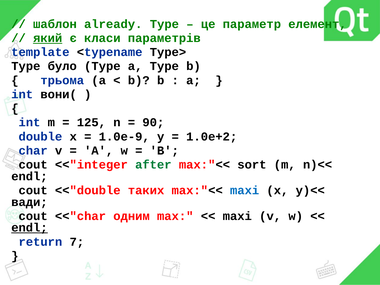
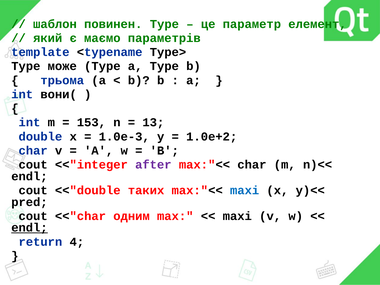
already: already -> повинен (113, 24)
який underline: present -> none (48, 38)
класи: класи -> маємо (102, 38)
було: було -> може (62, 66)
125: 125 -> 153 (91, 122)
90: 90 -> 13 (153, 122)
1.0e-9: 1.0e-9 -> 1.0e-3 (124, 137)
after colour: green -> purple (153, 165)
max:"<< sort: sort -> char (252, 165)
вади: вади -> pred (29, 202)
7: 7 -> 4 (77, 242)
